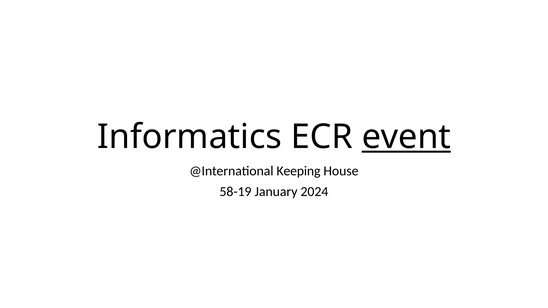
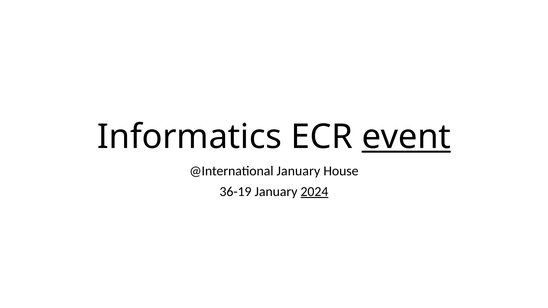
@International Keeping: Keeping -> January (298, 171)
58-19: 58-19 -> 36-19 (236, 192)
2024 underline: none -> present (314, 192)
